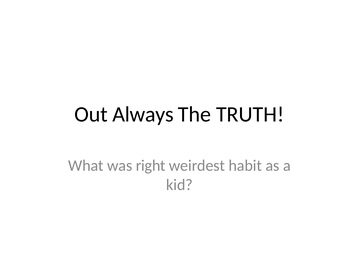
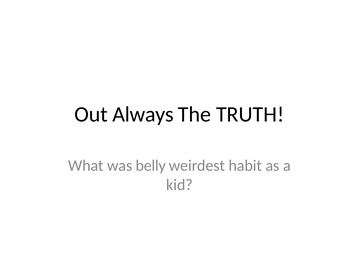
right: right -> belly (151, 165)
